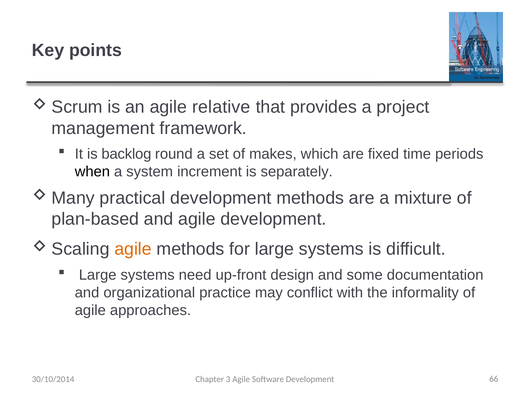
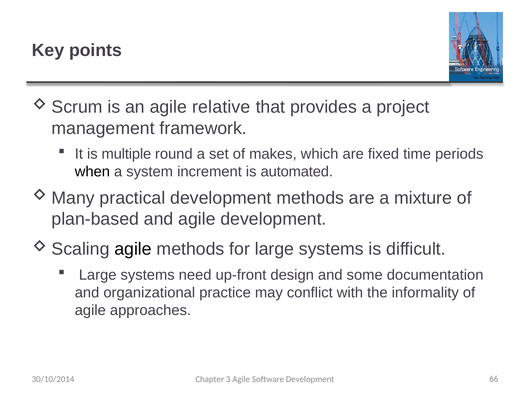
backlog: backlog -> multiple (126, 154)
separately: separately -> automated (297, 172)
agile colour: orange -> black (133, 249)
